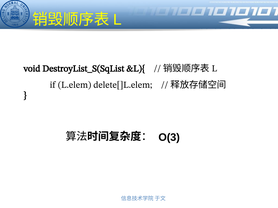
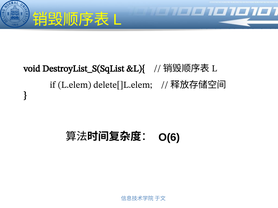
O(3: O(3 -> O(6 (169, 138)
